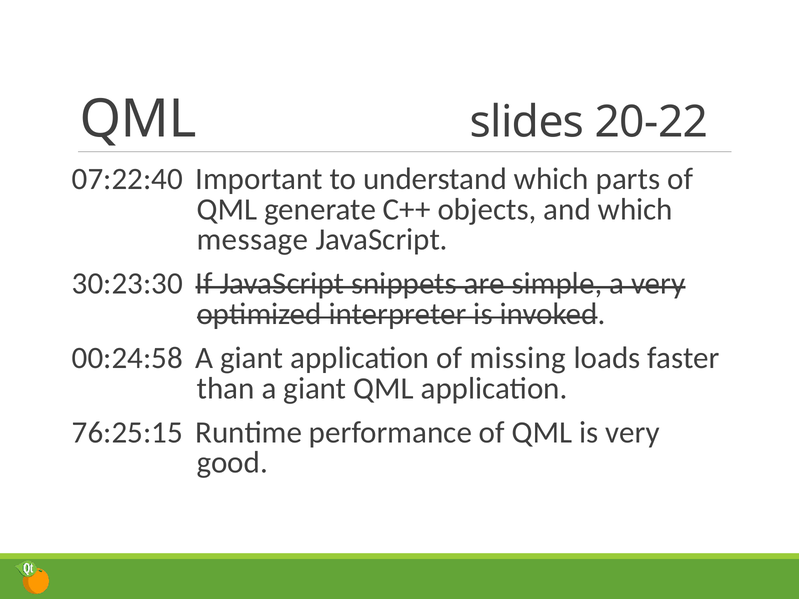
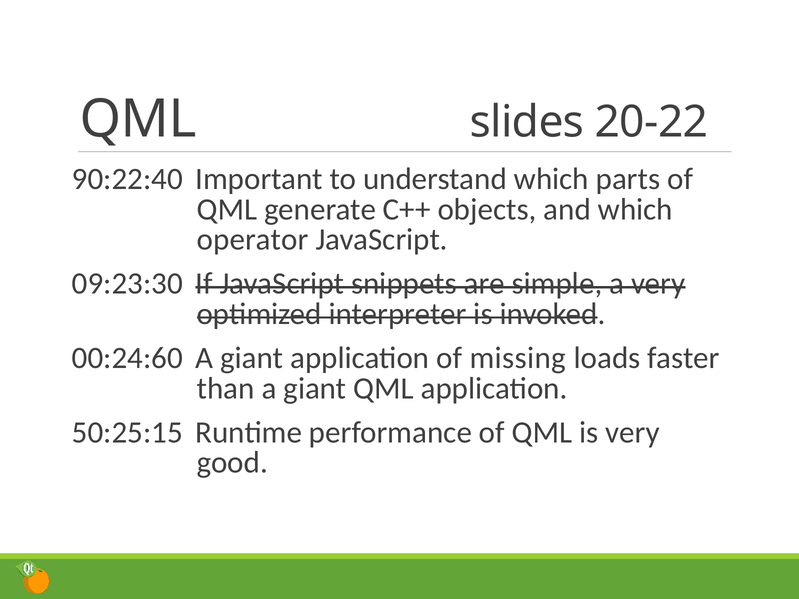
07:22:40: 07:22:40 -> 90:22:40 (127, 179)
message: message -> operator (253, 240)
30:23:30: 30:23:30 -> 09:23:30 (127, 284)
00:24:58: 00:24:58 -> 00:24:60 (127, 358)
76:25:15: 76:25:15 -> 50:25:15 (127, 433)
